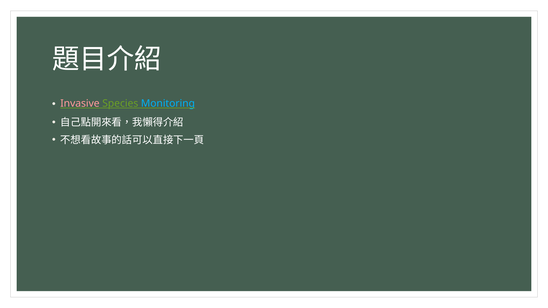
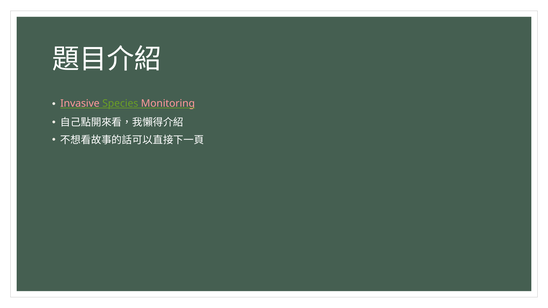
Monitoring colour: light blue -> pink (168, 103)
